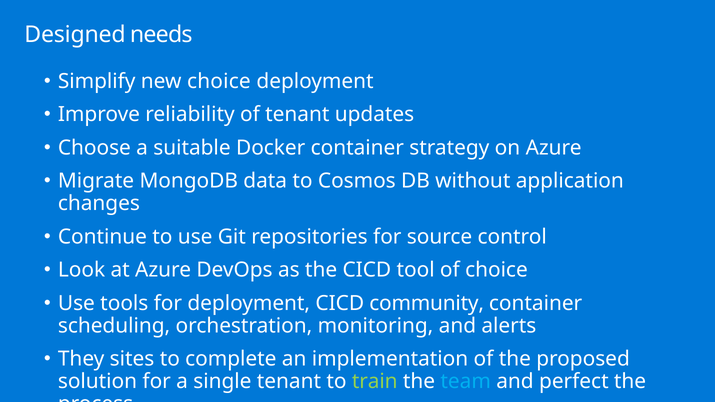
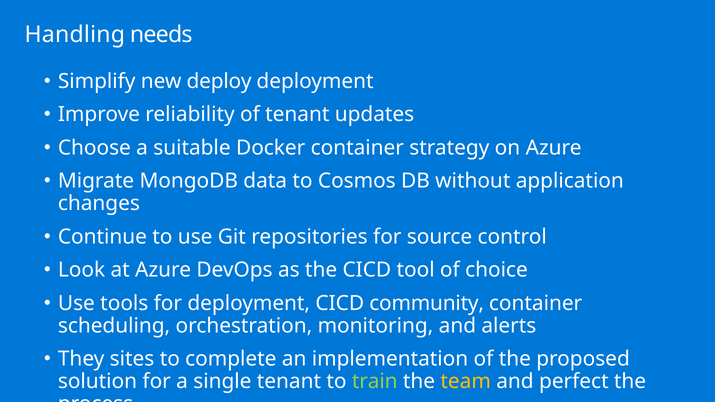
Designed: Designed -> Handling (75, 35)
new choice: choice -> deploy (219, 81)
team colour: light blue -> yellow (466, 382)
